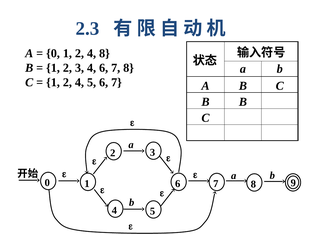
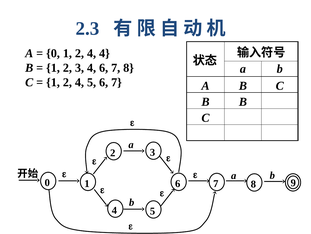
4 8: 8 -> 4 (104, 53)
